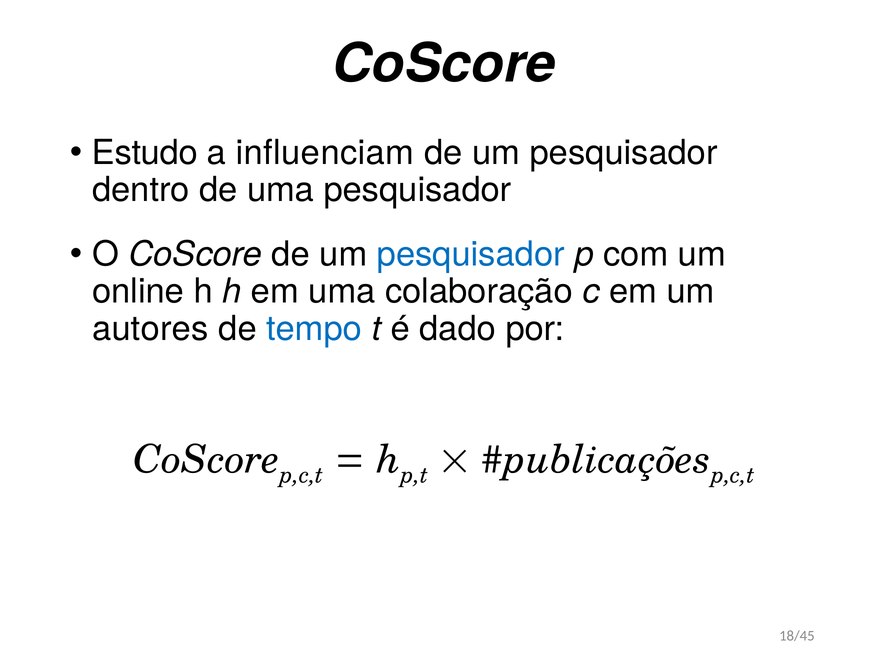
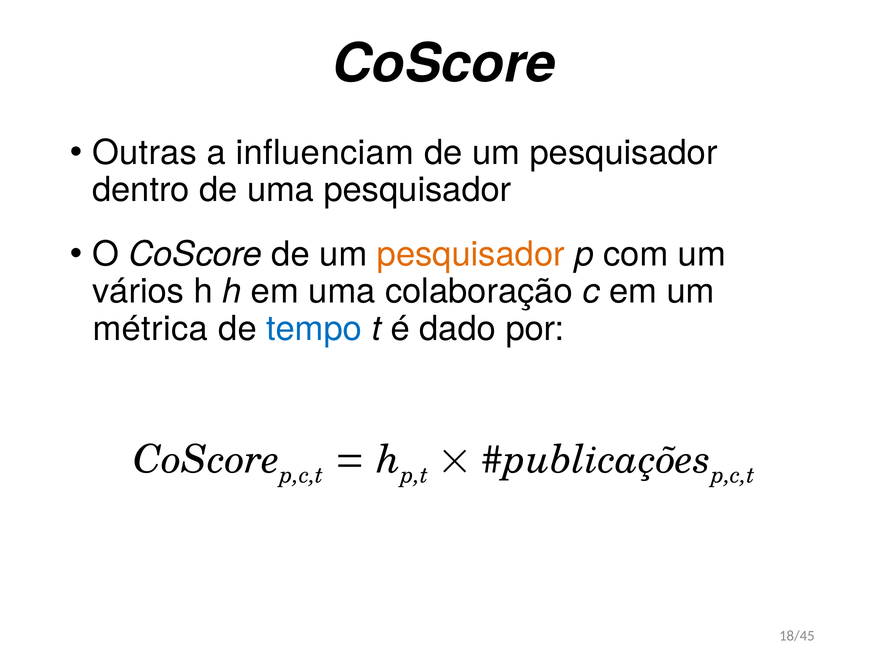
Estudo: Estudo -> Outras (145, 153)
pesquisador colour: blue -> orange (471, 254)
online: online -> vários (138, 292)
autores: autores -> métrica (150, 329)
